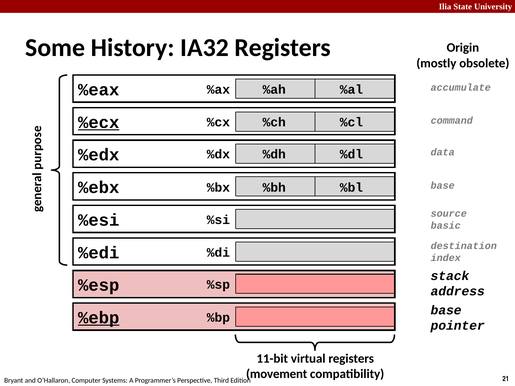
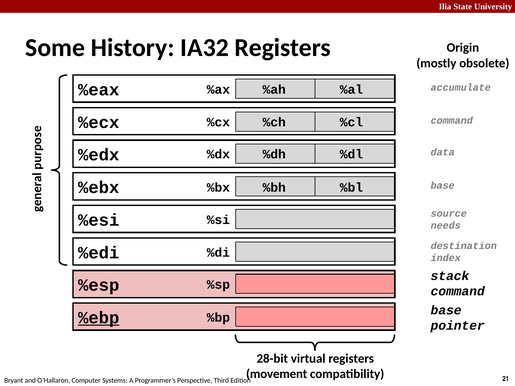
%ecx underline: present -> none (99, 122)
basic: basic -> needs (446, 226)
address: address -> command (458, 291)
11-bit: 11-bit -> 28-bit (272, 359)
